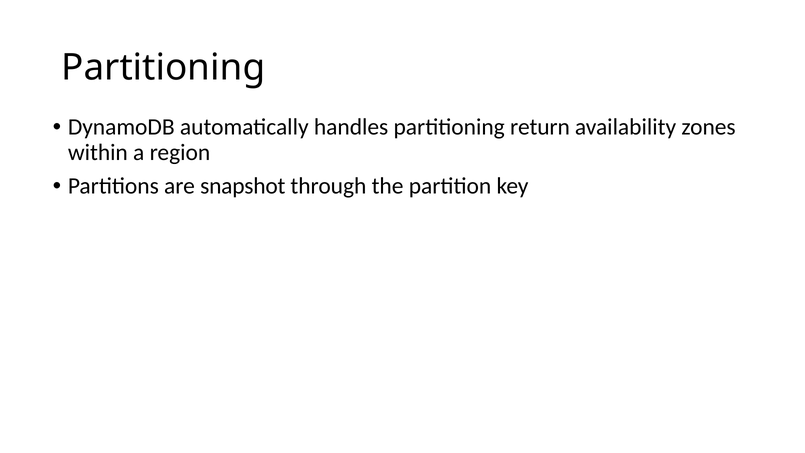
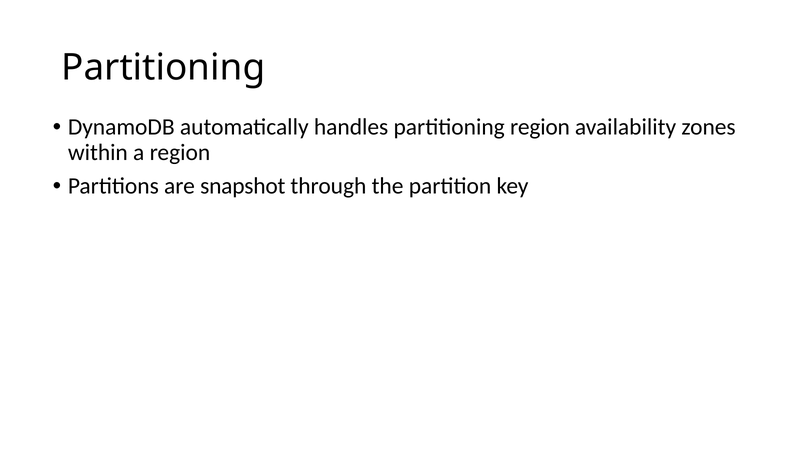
partitioning return: return -> region (540, 127)
